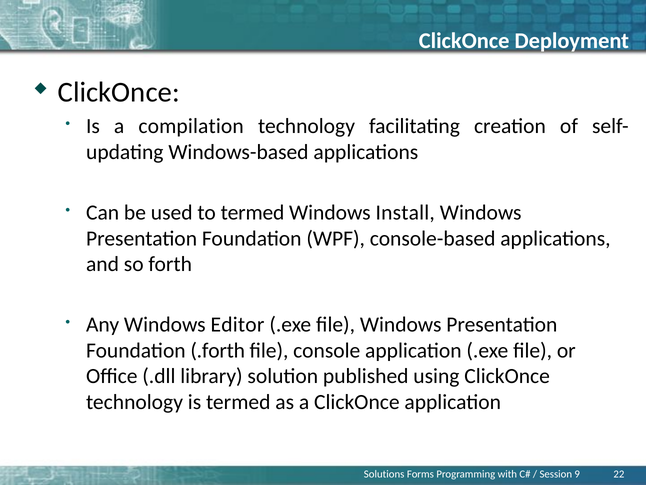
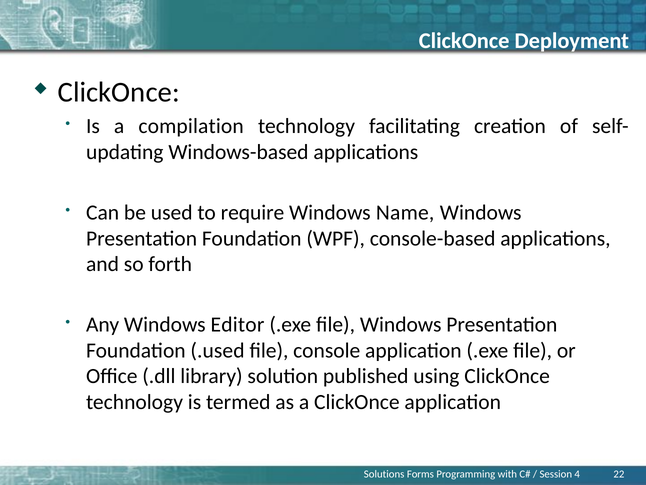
to termed: termed -> require (252, 212)
Install: Install -> Name (405, 212)
.forth: .forth -> .used (218, 350)
9: 9 -> 4 (577, 474)
